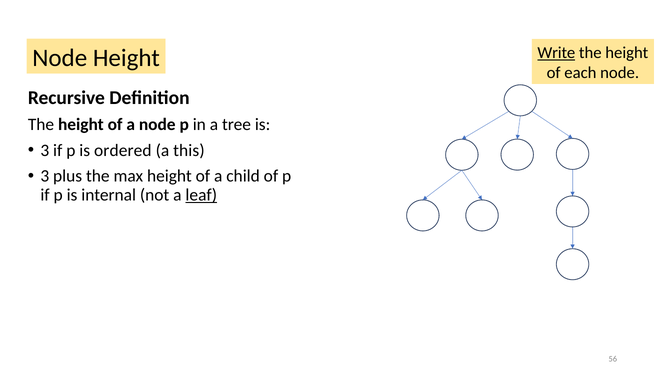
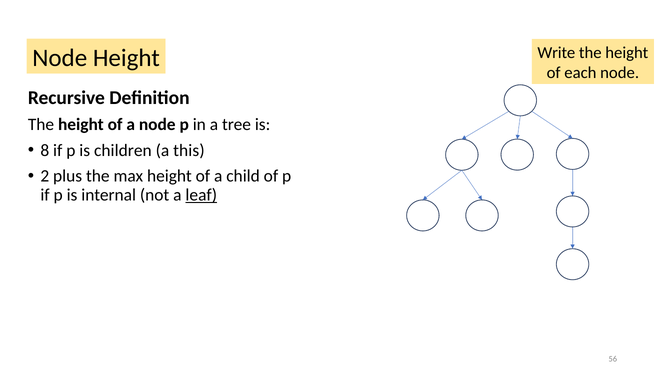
Write underline: present -> none (556, 53)
3: 3 -> 8 (45, 150)
ordered: ordered -> children (123, 150)
3: 3 -> 2 (45, 176)
